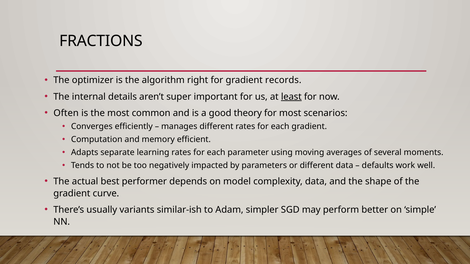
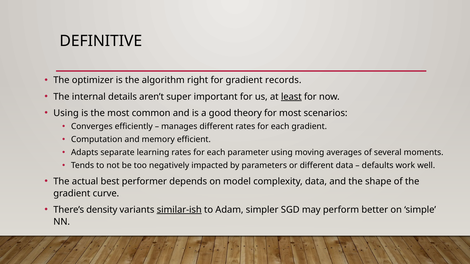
FRACTIONS: FRACTIONS -> DEFINITIVE (101, 41)
Often: Often -> Using (66, 113)
usually: usually -> density (102, 210)
similar-ish underline: none -> present (179, 210)
